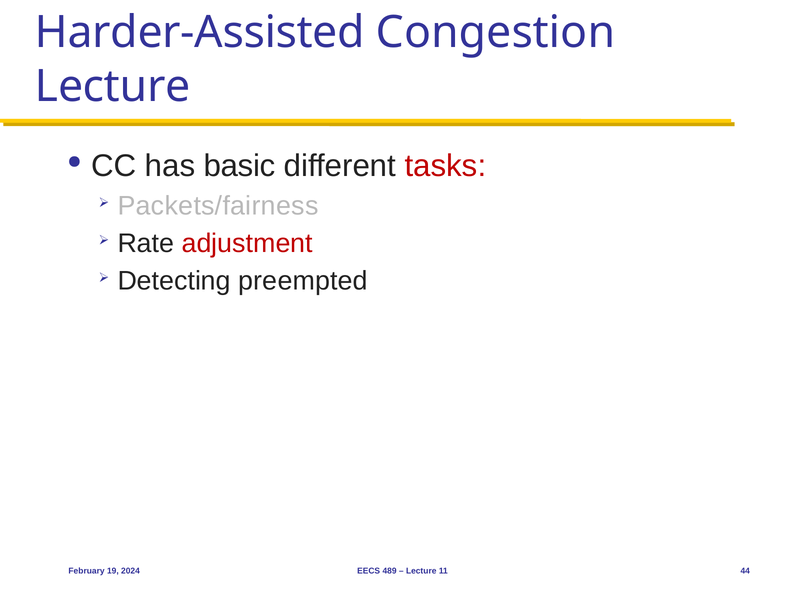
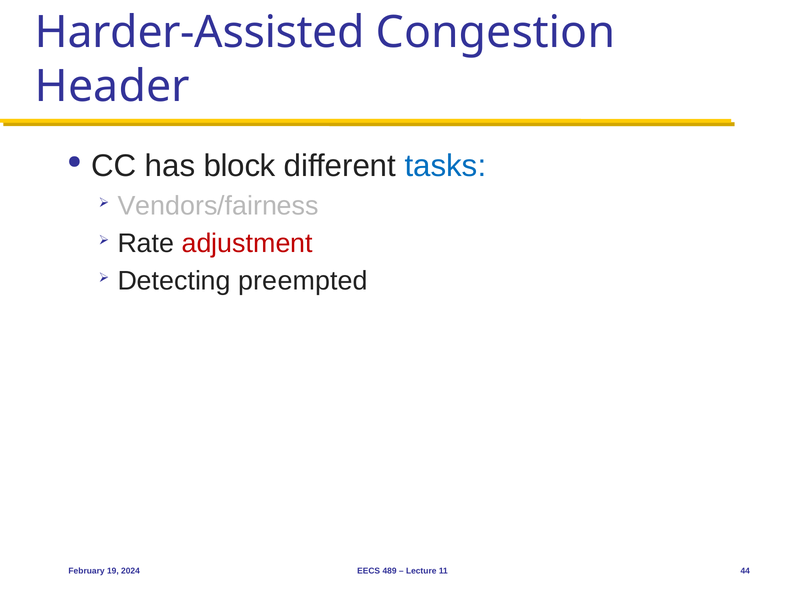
Lecture: Lecture -> Header (112, 86)
basic: basic -> block (240, 166)
tasks colour: red -> blue (445, 166)
Packets/fairness: Packets/fairness -> Vendors/fairness (218, 206)
